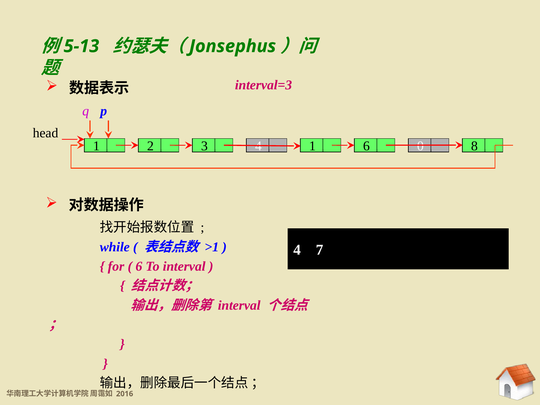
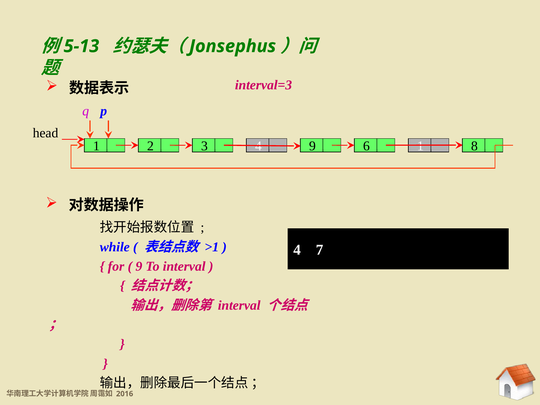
4 1: 1 -> 9 (312, 146)
6 0: 0 -> 1 (420, 146)
6: 6 -> 9 (139, 266)
